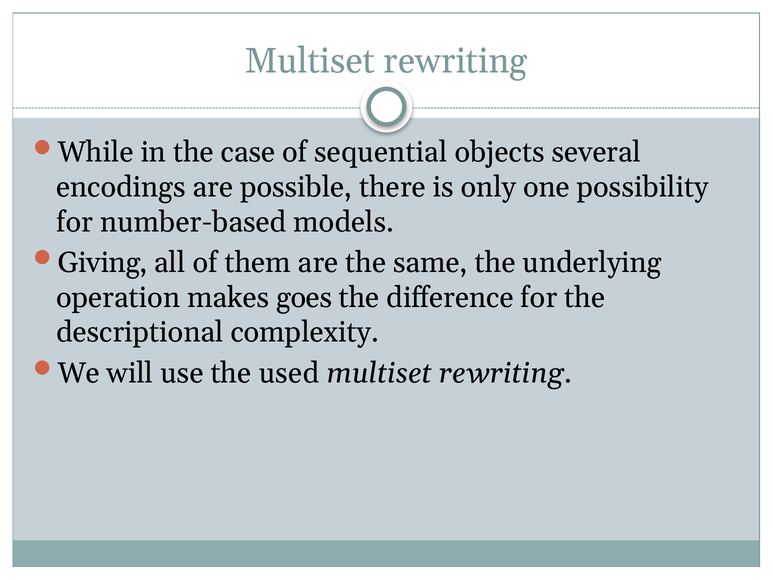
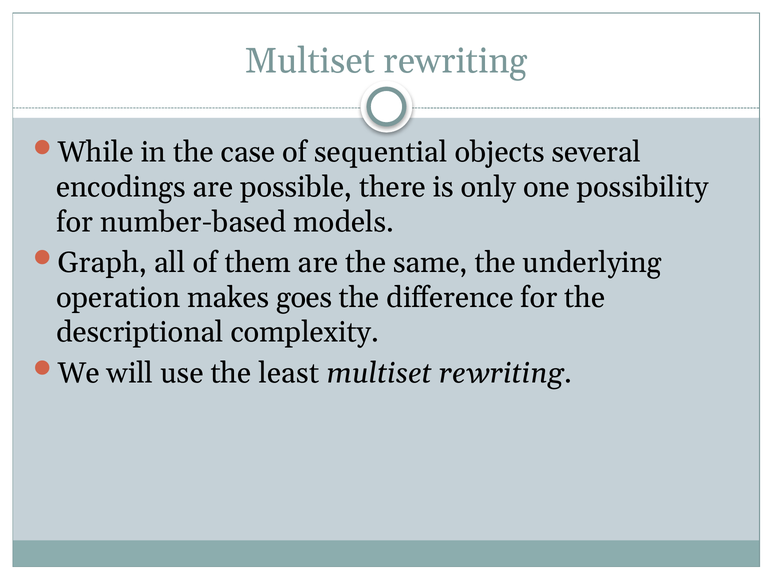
Giving: Giving -> Graph (102, 263)
used: used -> least (289, 373)
